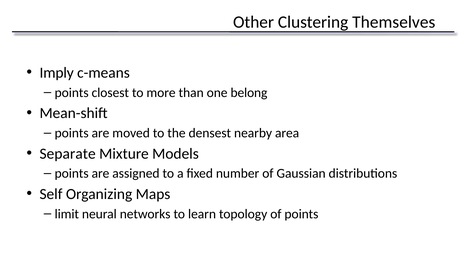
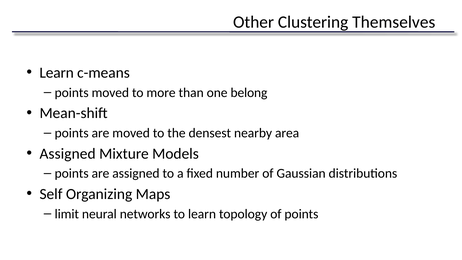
Imply: Imply -> Learn (57, 73)
points closest: closest -> moved (110, 93)
Separate: Separate -> Assigned (68, 154)
